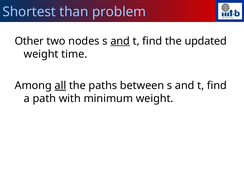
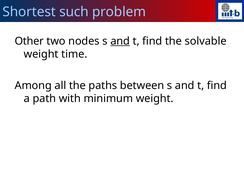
than: than -> such (74, 12)
updated: updated -> solvable (206, 41)
all underline: present -> none (60, 86)
